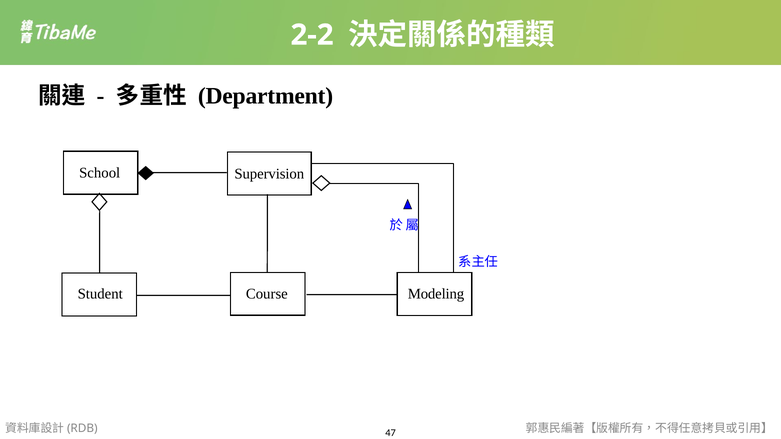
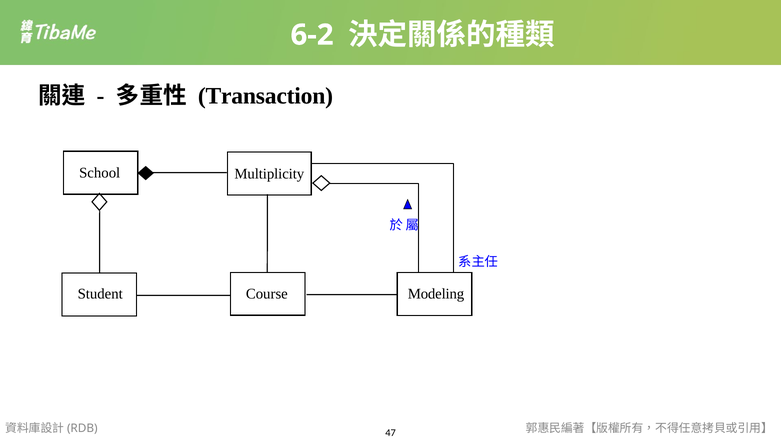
2-2: 2-2 -> 6-2 (312, 35)
Department: Department -> Transaction (265, 96)
Supervision: Supervision -> Multiplicity (269, 174)
